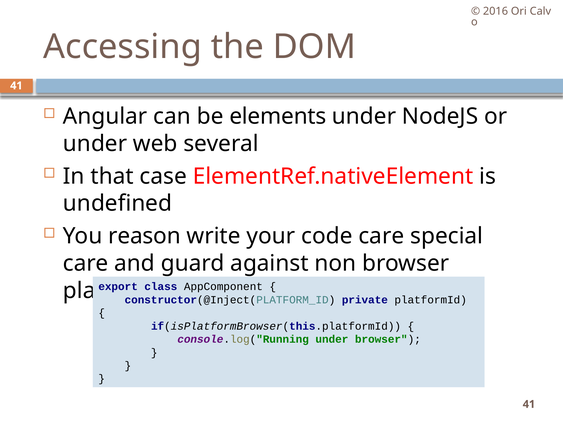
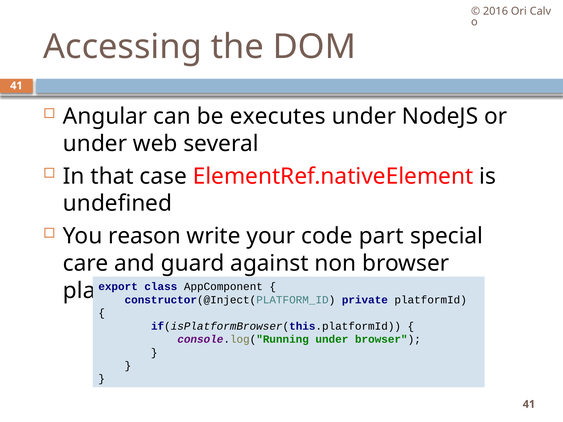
elements: elements -> executes (278, 116)
code care: care -> part (381, 236)
